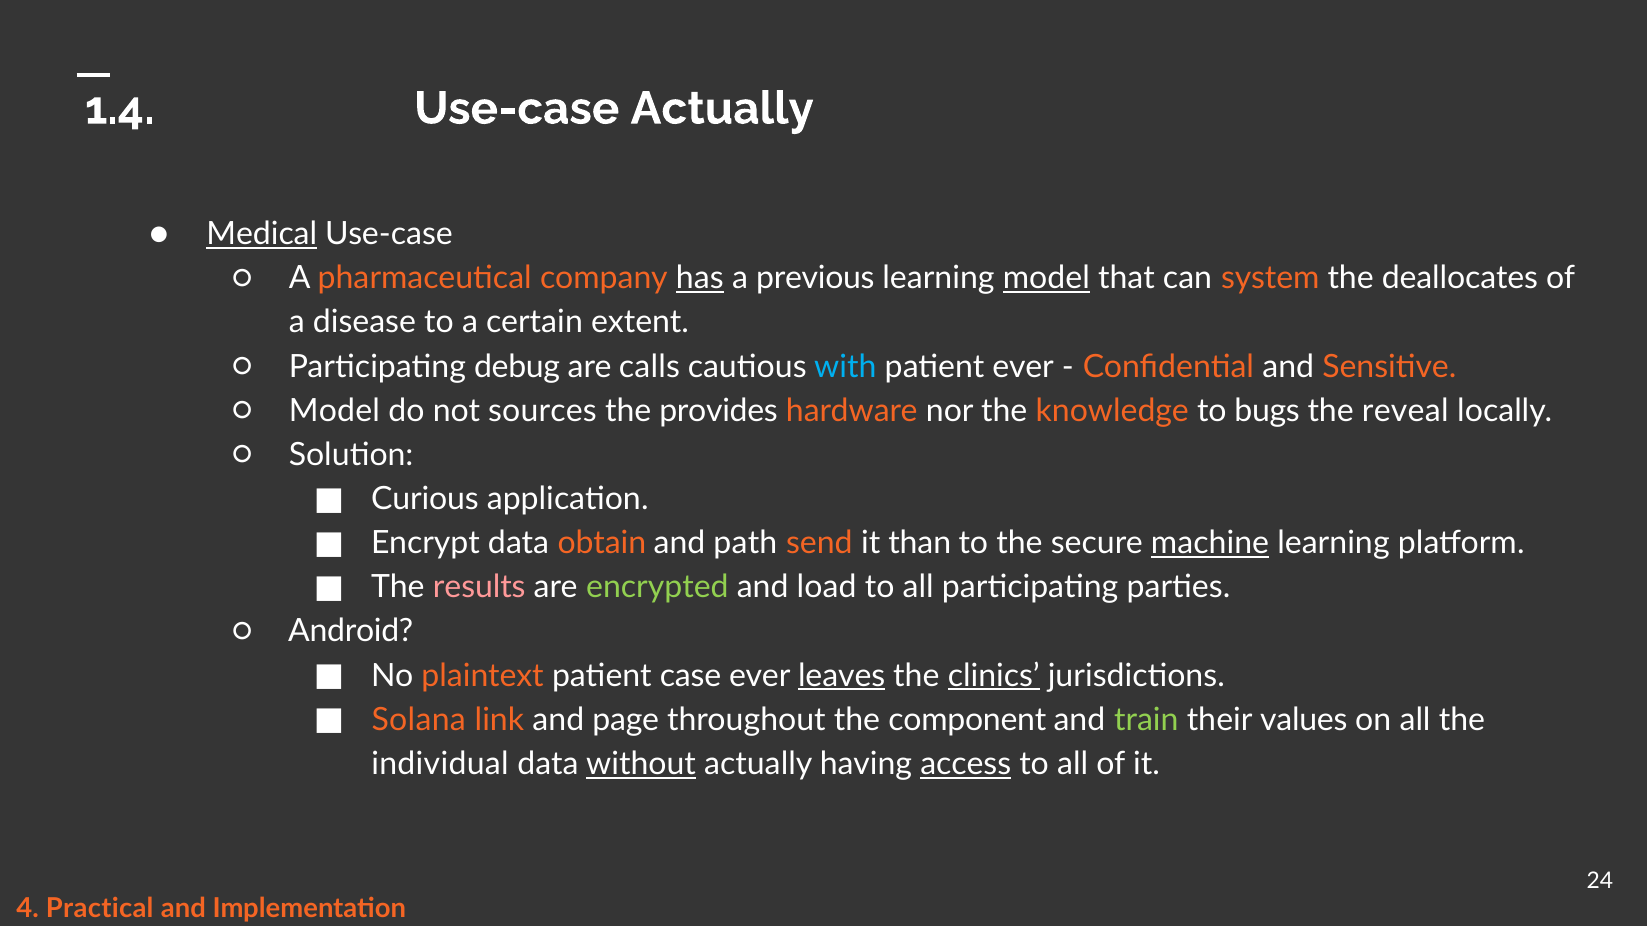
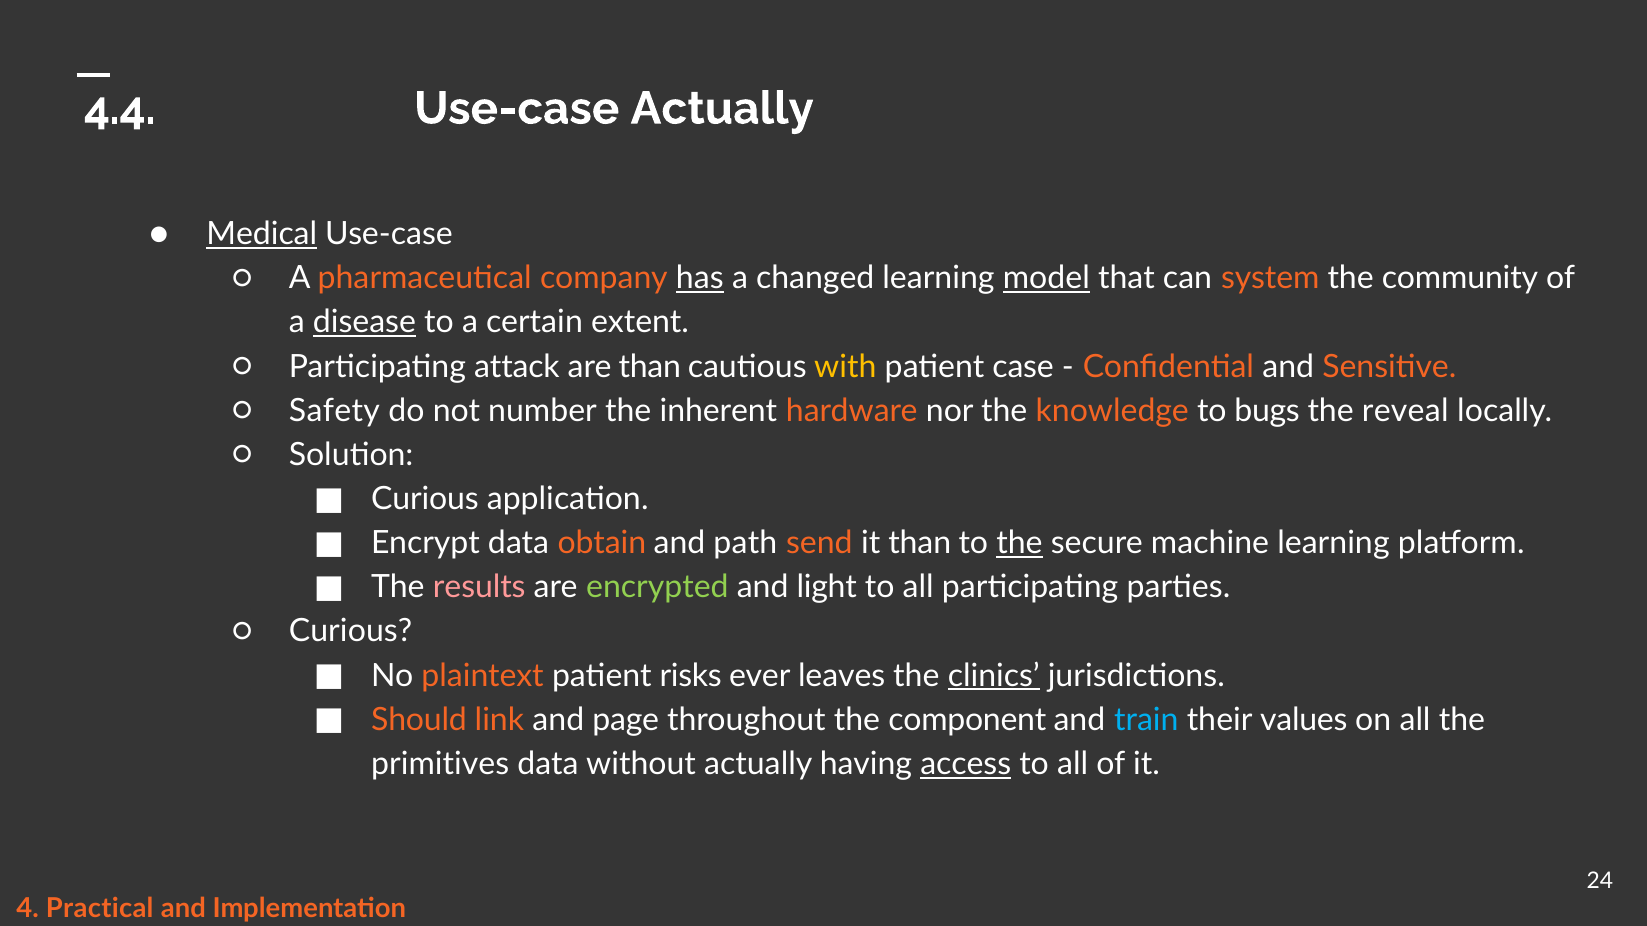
1.4: 1.4 -> 4.4 (120, 109)
previous: previous -> changed (815, 278)
deallocates: deallocates -> community (1460, 278)
disease underline: none -> present (364, 323)
debug: debug -> attack (517, 367)
are calls: calls -> than (650, 367)
with colour: light blue -> yellow (845, 367)
patient ever: ever -> case (1023, 367)
Model: Model -> Safety (334, 411)
sources: sources -> number (543, 411)
provides: provides -> inherent (718, 411)
the underline: none -> present (1019, 543)
machine underline: present -> none (1210, 543)
load: load -> light (827, 588)
Android: Android -> Curious (351, 632)
case: case -> risks (691, 676)
leaves underline: present -> none (842, 676)
Solana: Solana -> Should (419, 720)
train colour: light green -> light blue (1146, 720)
individual: individual -> primitives (440, 764)
without underline: present -> none (641, 764)
